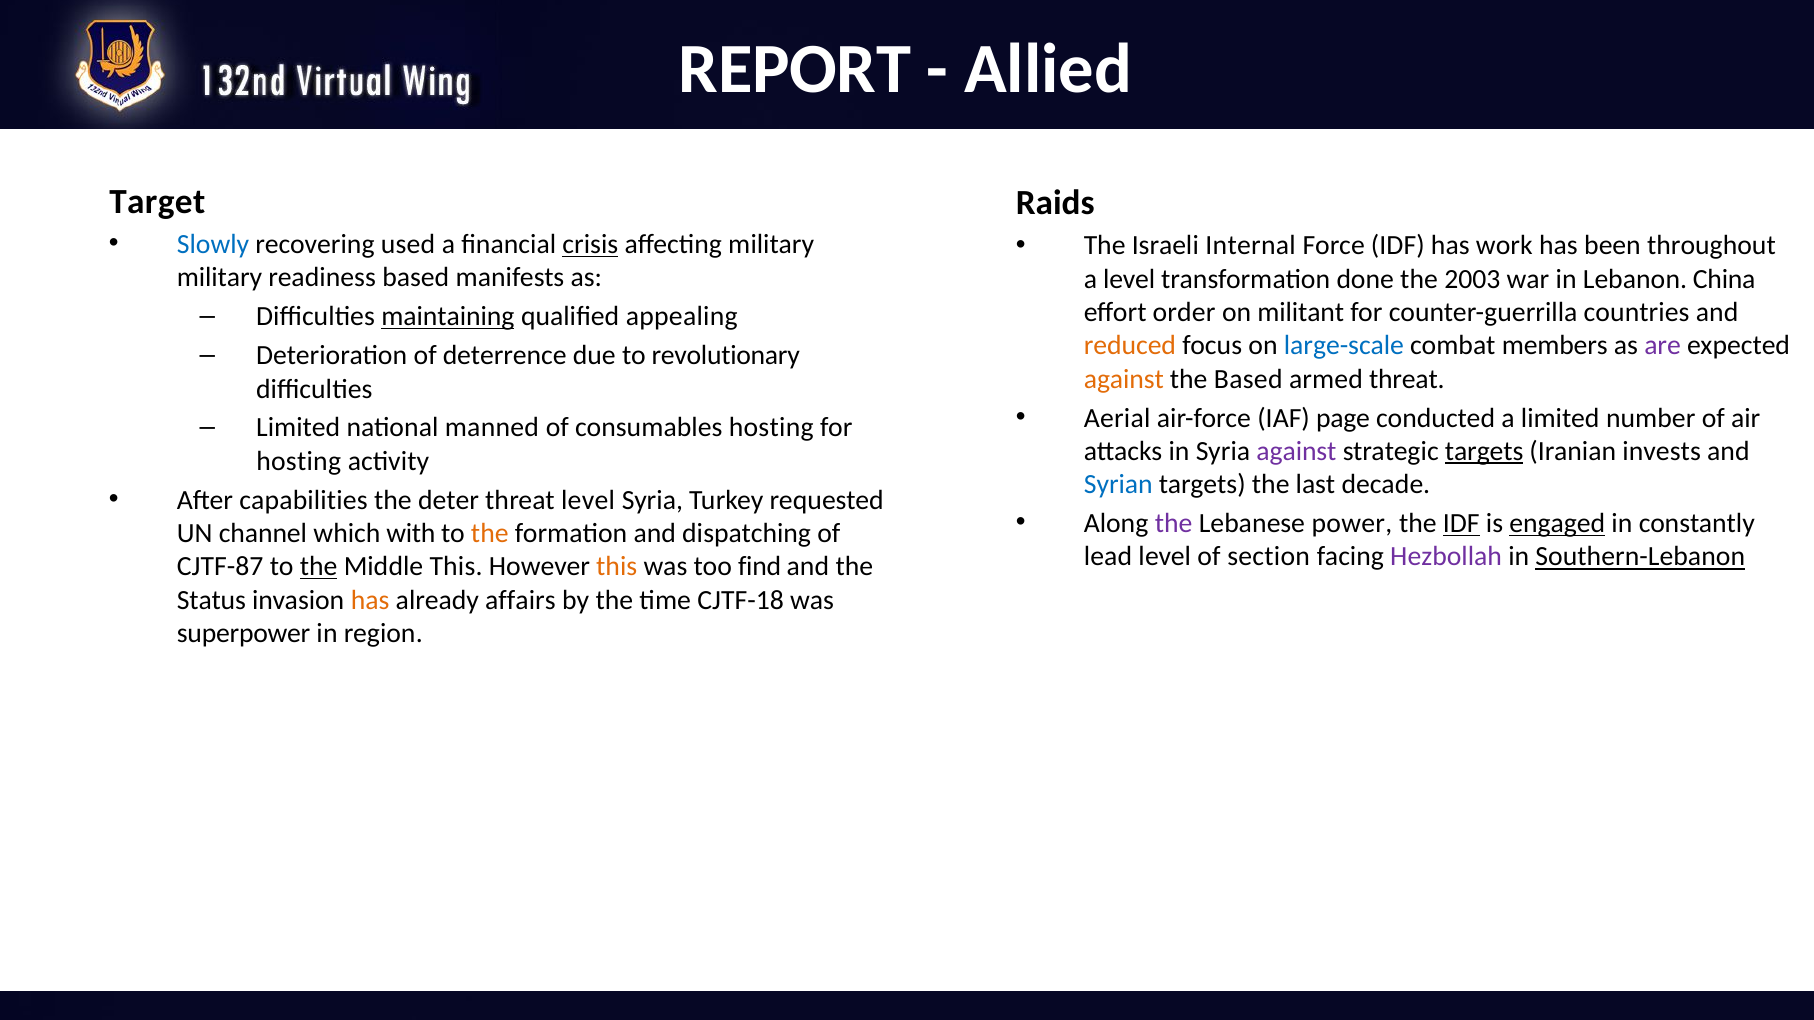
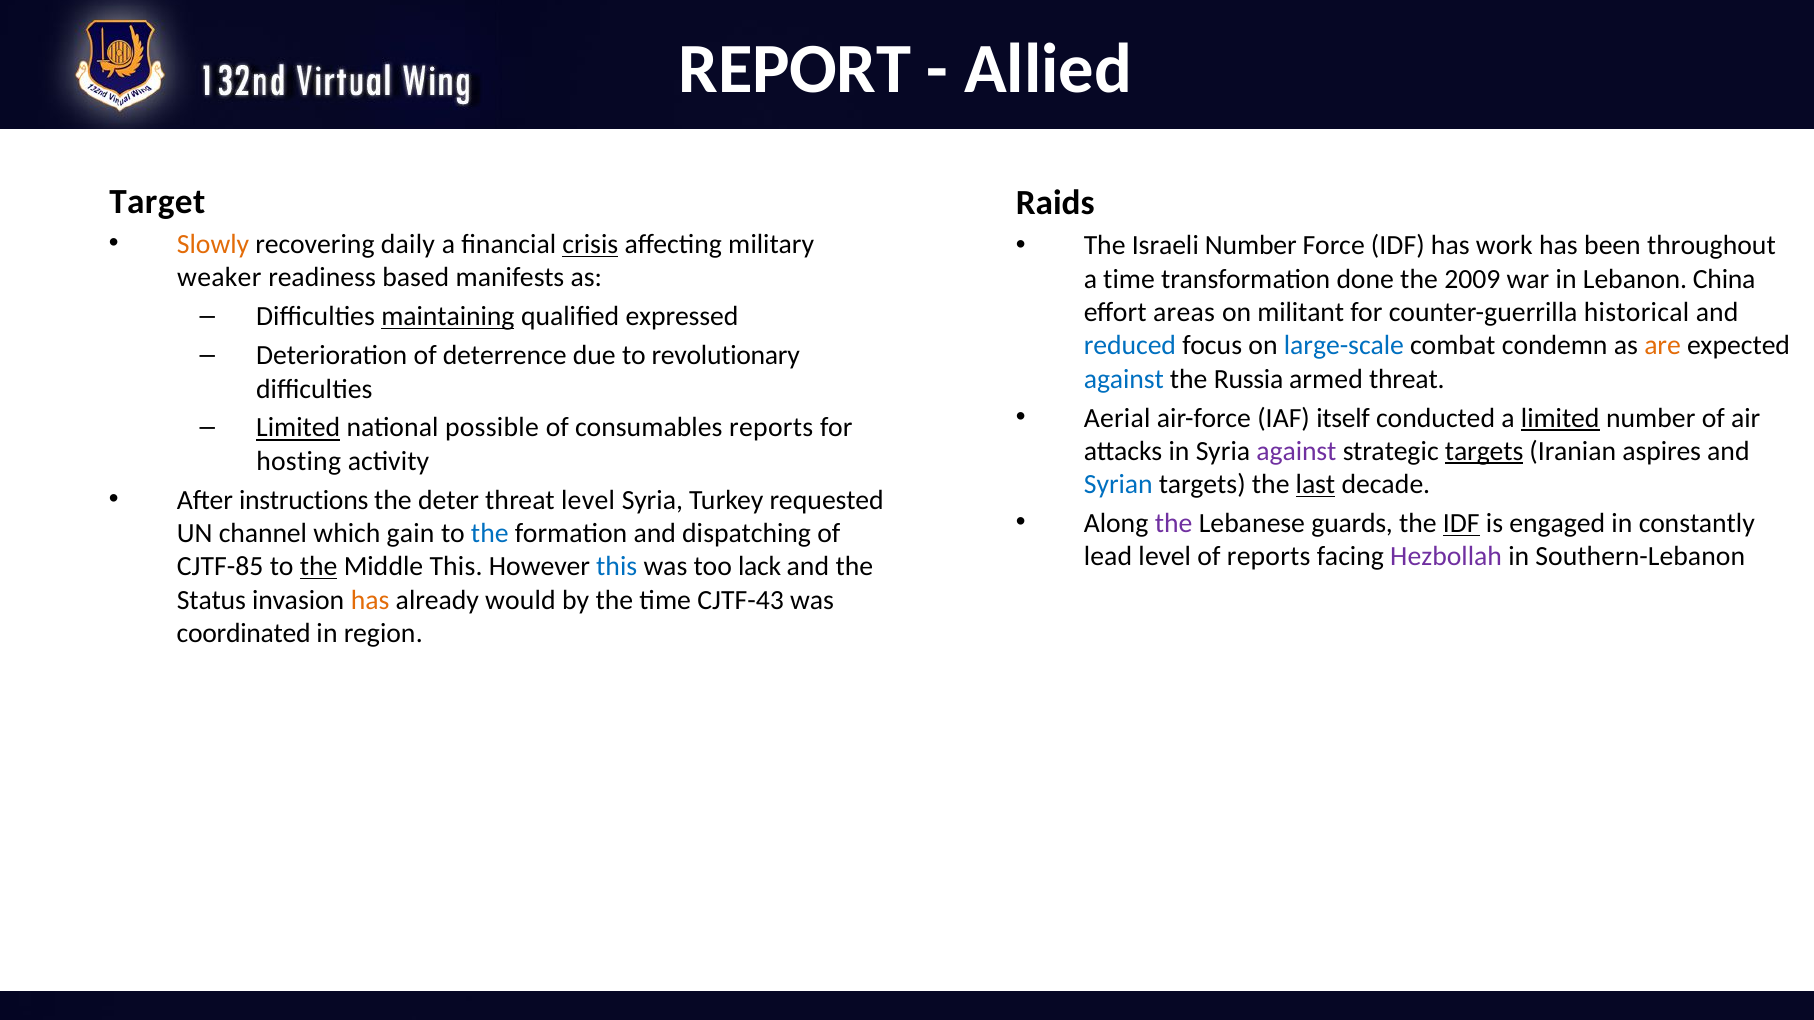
Slowly colour: blue -> orange (213, 245)
used: used -> daily (408, 245)
Israeli Internal: Internal -> Number (1251, 246)
military: military -> weaker (219, 278)
a level: level -> time (1129, 279)
2003: 2003 -> 2009 (1472, 279)
order: order -> areas (1184, 312)
countries: countries -> historical (1637, 312)
appealing: appealing -> expressed (682, 317)
reduced colour: orange -> blue (1130, 346)
members: members -> condemn (1555, 346)
are colour: purple -> orange (1663, 346)
against colour: orange -> blue (1124, 379)
the Based: Based -> Russia (1249, 379)
page: page -> itself (1343, 418)
limited underline: none -> present (1560, 418)
Limited underline: none -> present (298, 428)
manned: manned -> possible (492, 428)
consumables hosting: hosting -> reports (771, 428)
invests: invests -> aspires (1662, 451)
last underline: none -> present (1315, 485)
capabilities: capabilities -> instructions (304, 500)
power: power -> guards (1352, 524)
engaged underline: present -> none (1557, 524)
with: with -> gain (411, 534)
the colour: orange -> blue (490, 534)
of section: section -> reports (1269, 557)
Southern-Lebanon underline: present -> none (1640, 557)
CJTF-87: CJTF-87 -> CJTF-85 (220, 567)
this colour: orange -> blue (617, 567)
find: find -> lack (760, 567)
affairs: affairs -> would (520, 600)
CJTF-18: CJTF-18 -> CJTF-43 (741, 600)
superpower: superpower -> coordinated (244, 634)
